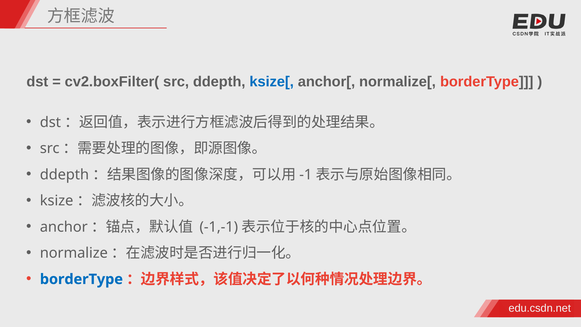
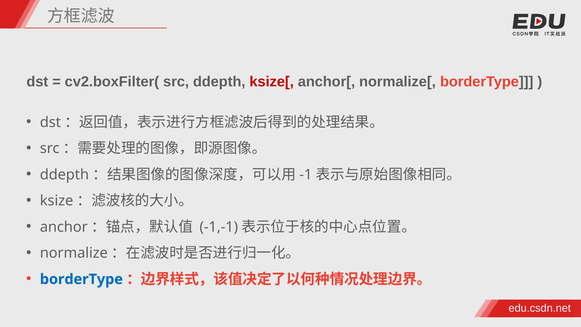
ksize[ colour: blue -> red (272, 82)
